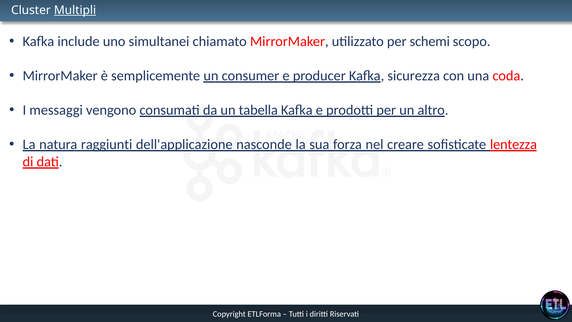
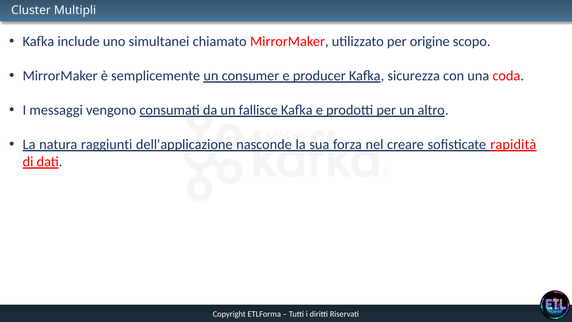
Multipli underline: present -> none (75, 10)
schemi: schemi -> origine (430, 41)
tabella: tabella -> fallisce (258, 110)
lentezza: lentezza -> rapidità (513, 144)
